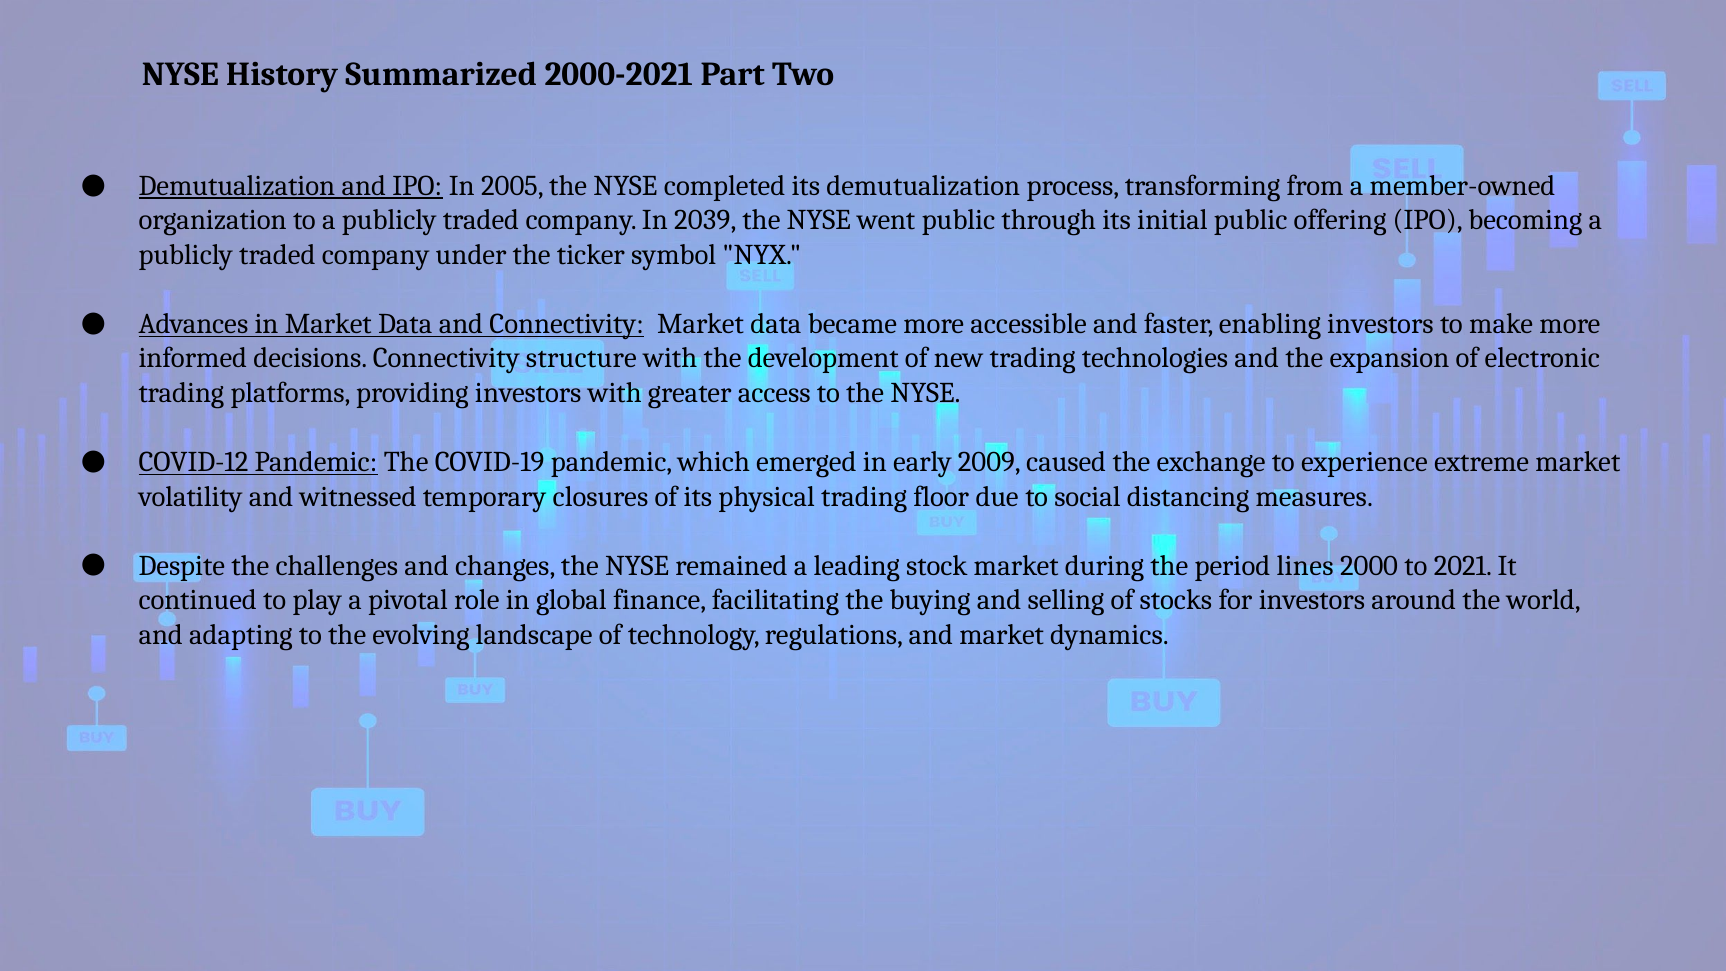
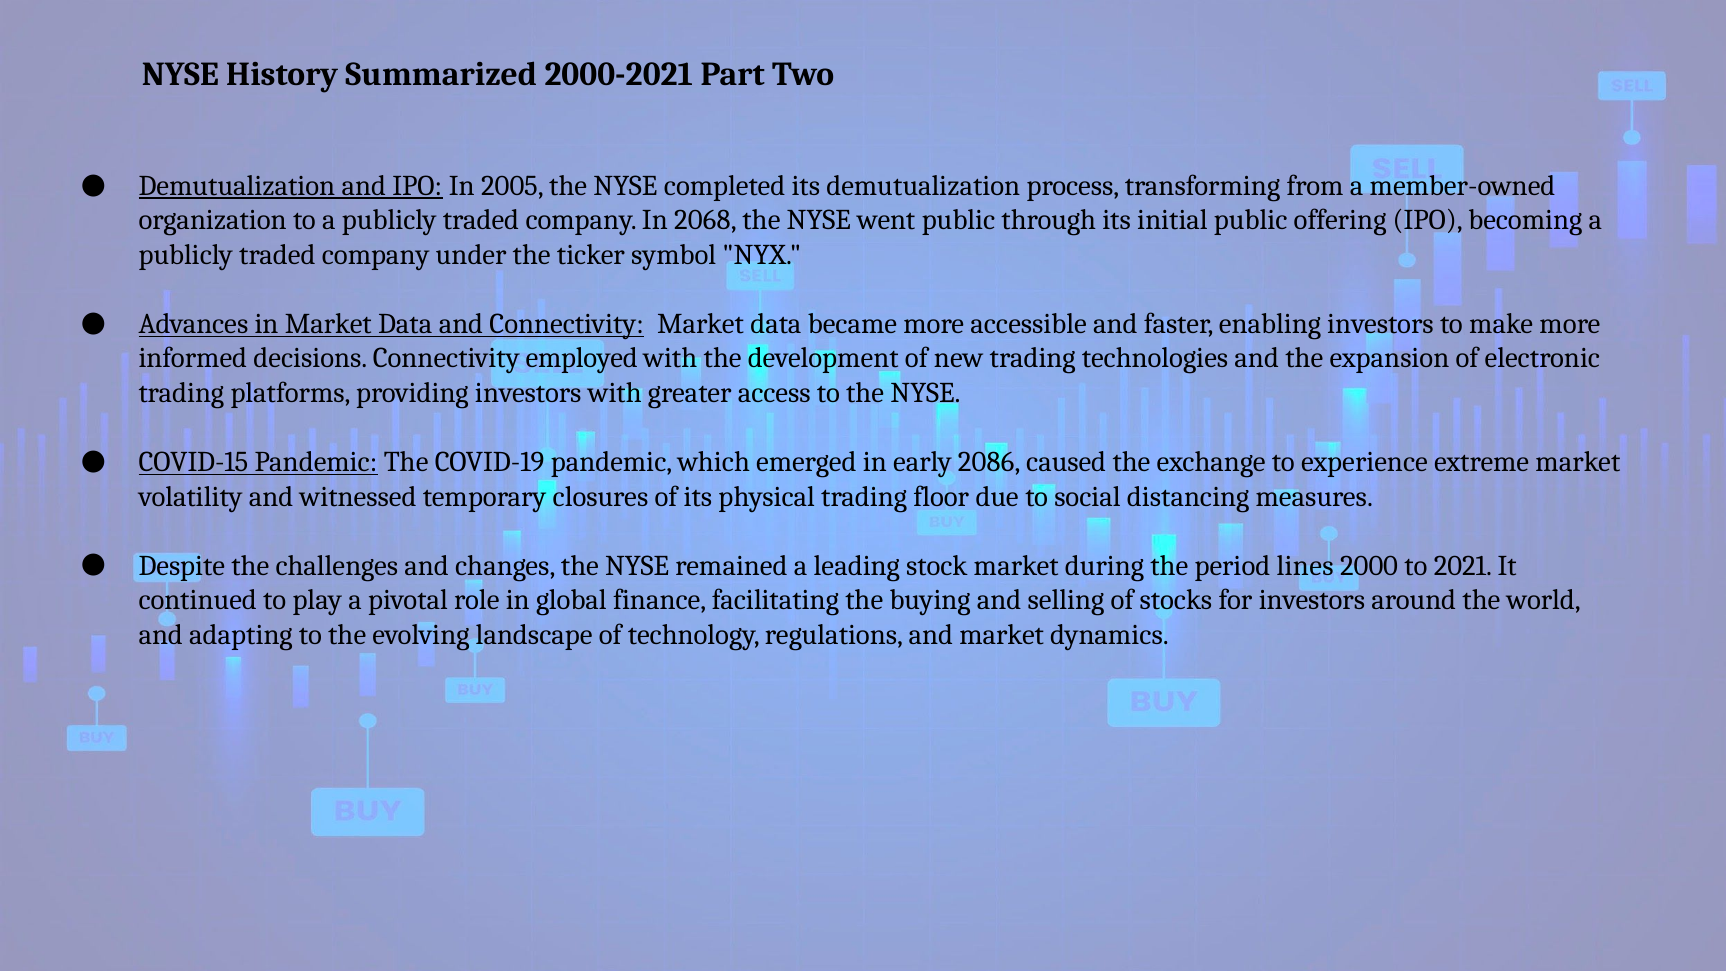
2039: 2039 -> 2068 (705, 220)
structure: structure -> employed (582, 358)
COVID-12: COVID-12 -> COVID-15 (193, 462)
2009: 2009 -> 2086 (989, 462)
